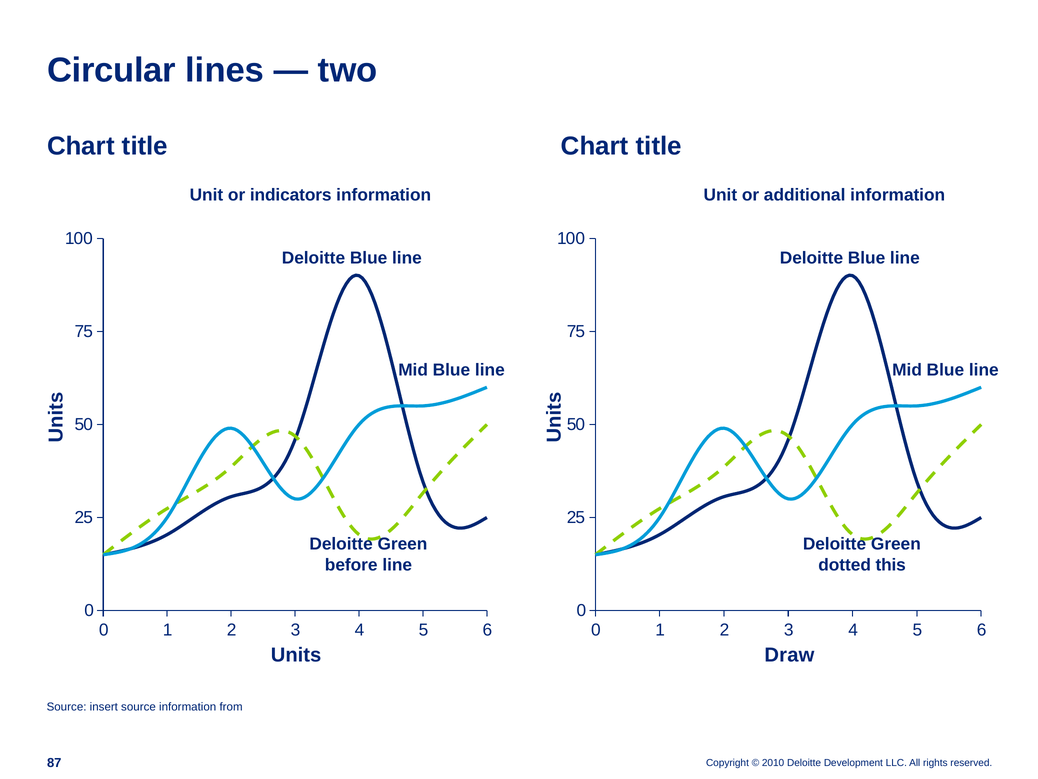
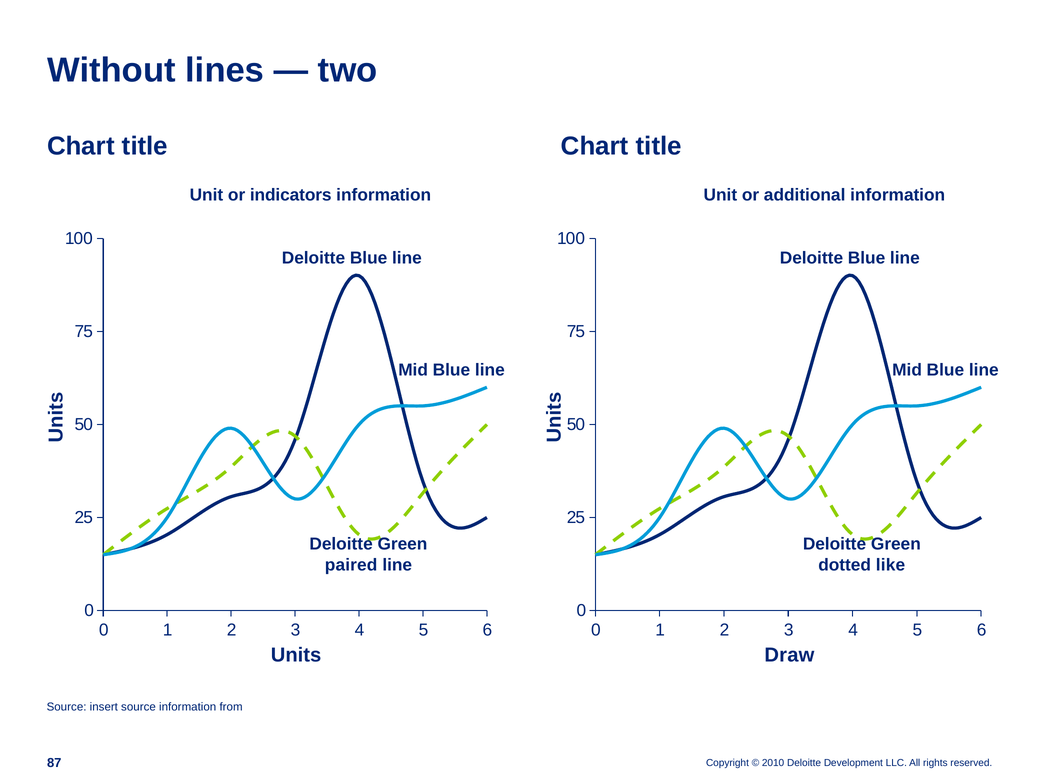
Circular: Circular -> Without (111, 70)
before: before -> paired (351, 565)
this: this -> like (891, 565)
